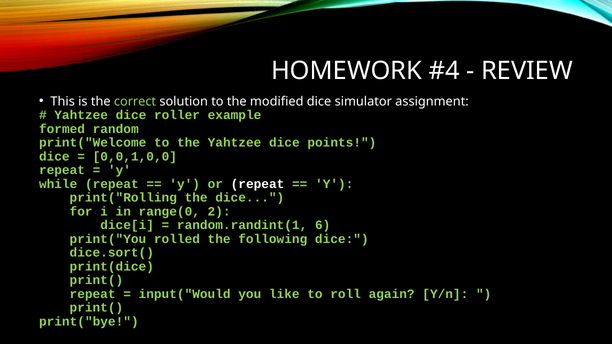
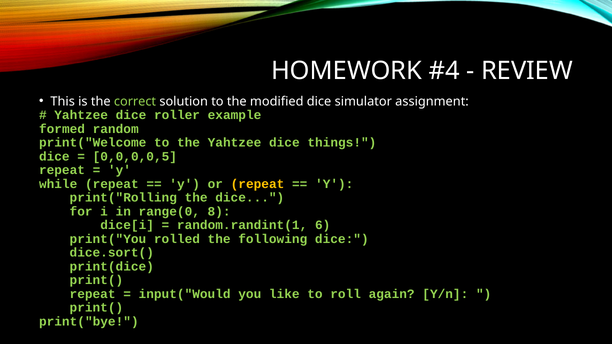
points: points -> things (342, 143)
0,0,1,0,0: 0,0,1,0,0 -> 0,0,0,0,5 (135, 156)
repeat colour: white -> yellow (258, 184)
2: 2 -> 8 (219, 212)
